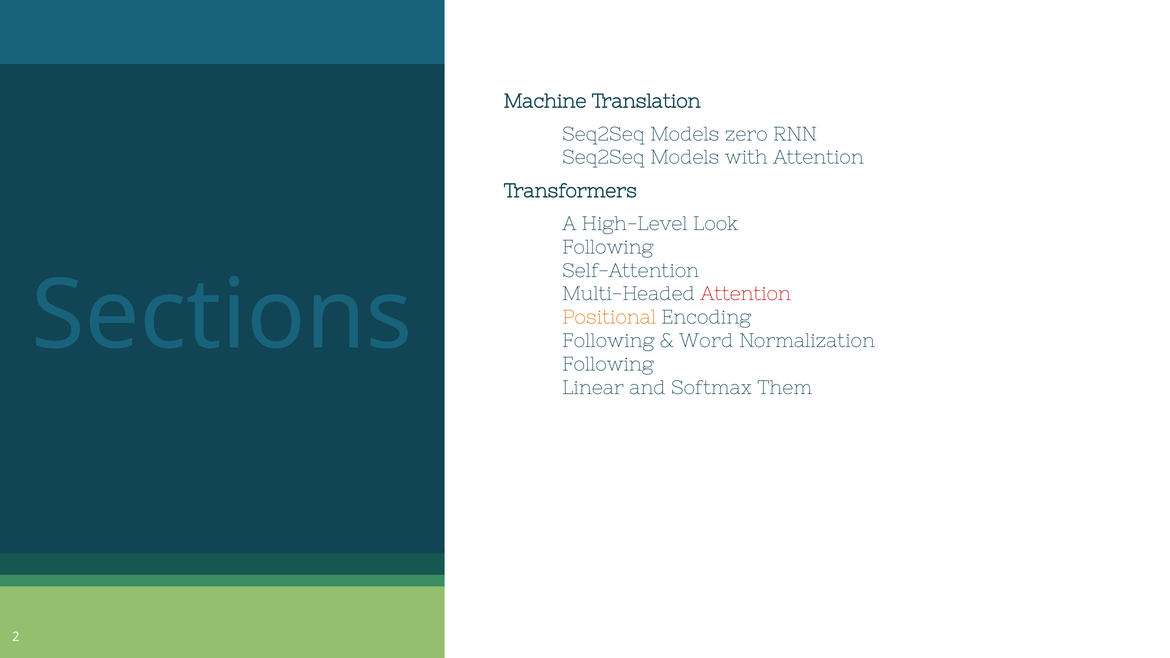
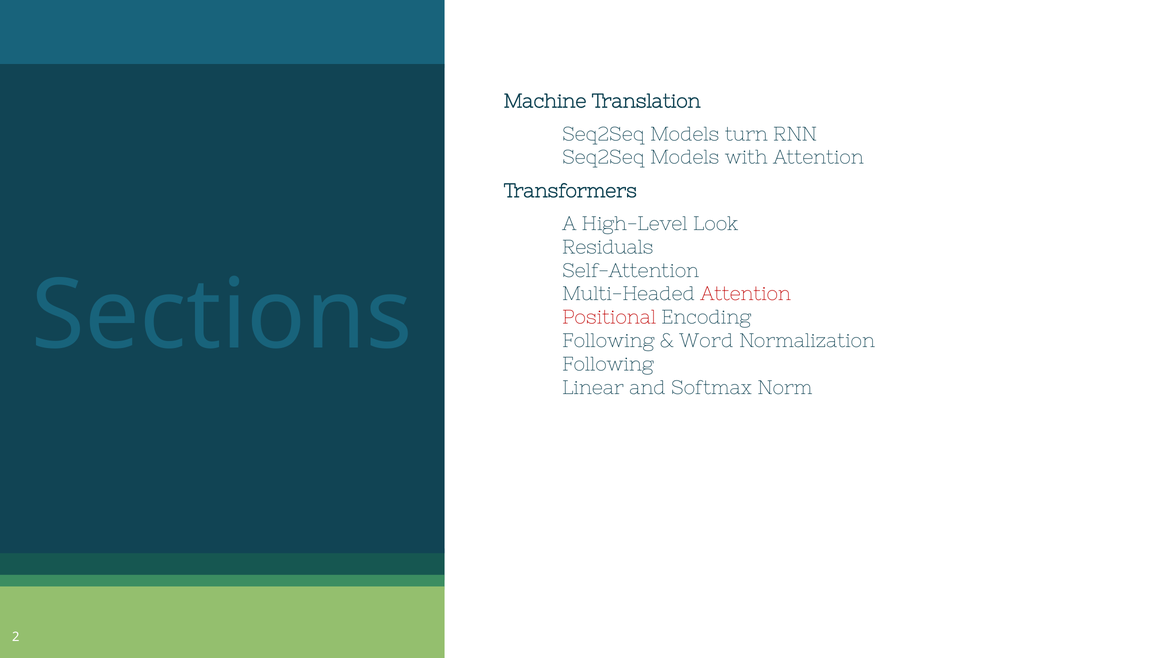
zero: zero -> turn (746, 134)
Following: Following -> Residuals (608, 247)
Positional colour: orange -> red (609, 318)
Them: Them -> Norm (785, 388)
